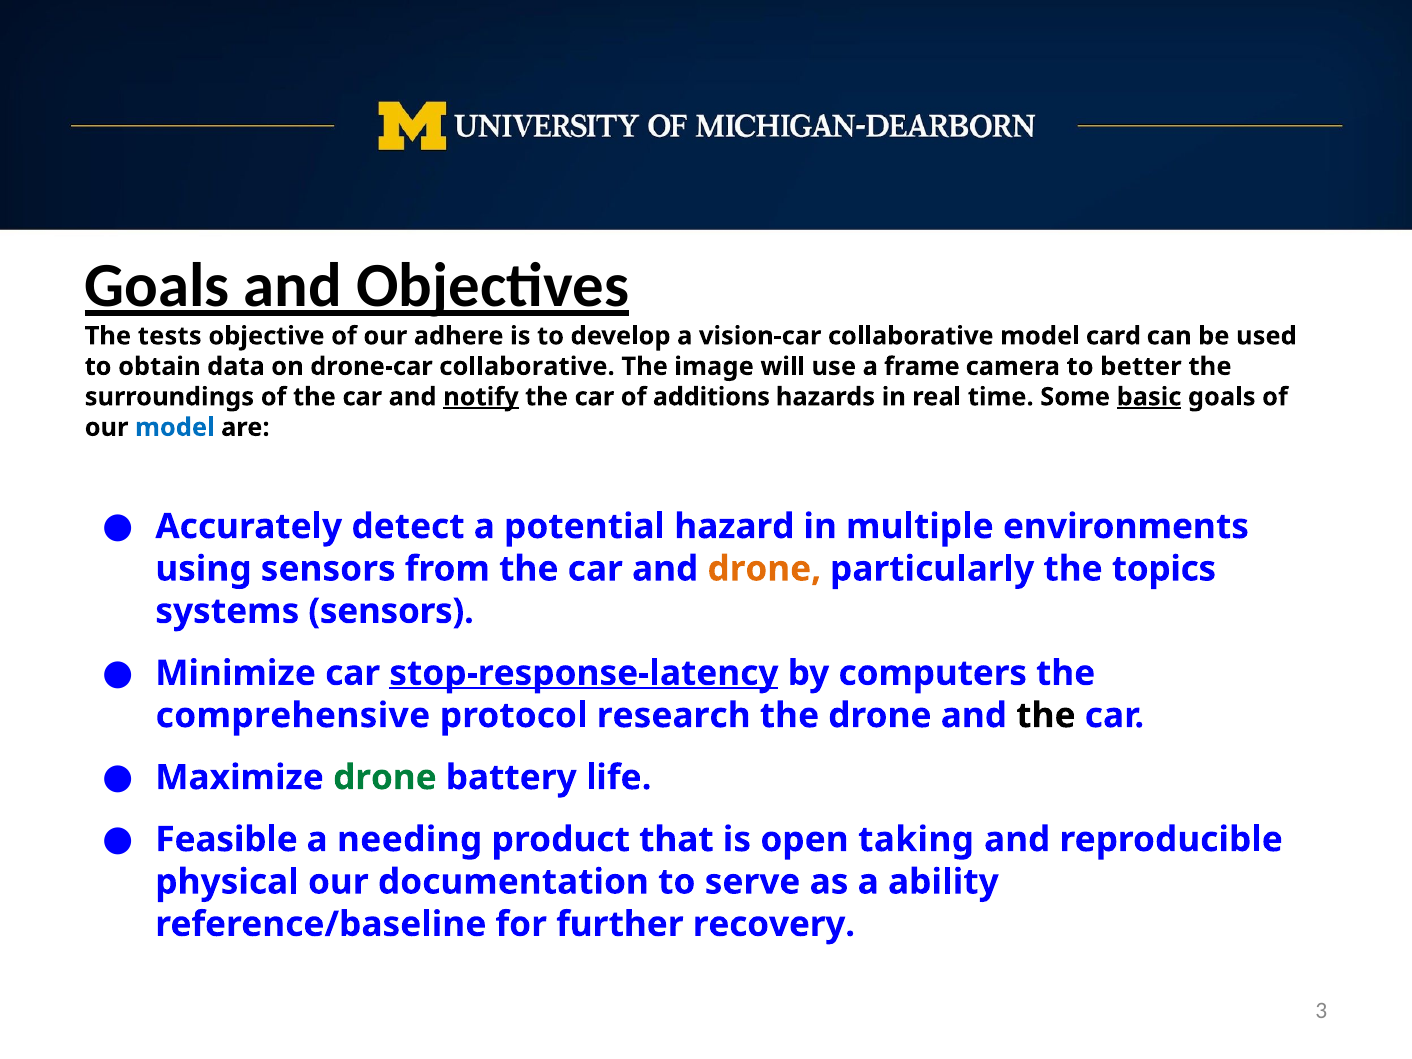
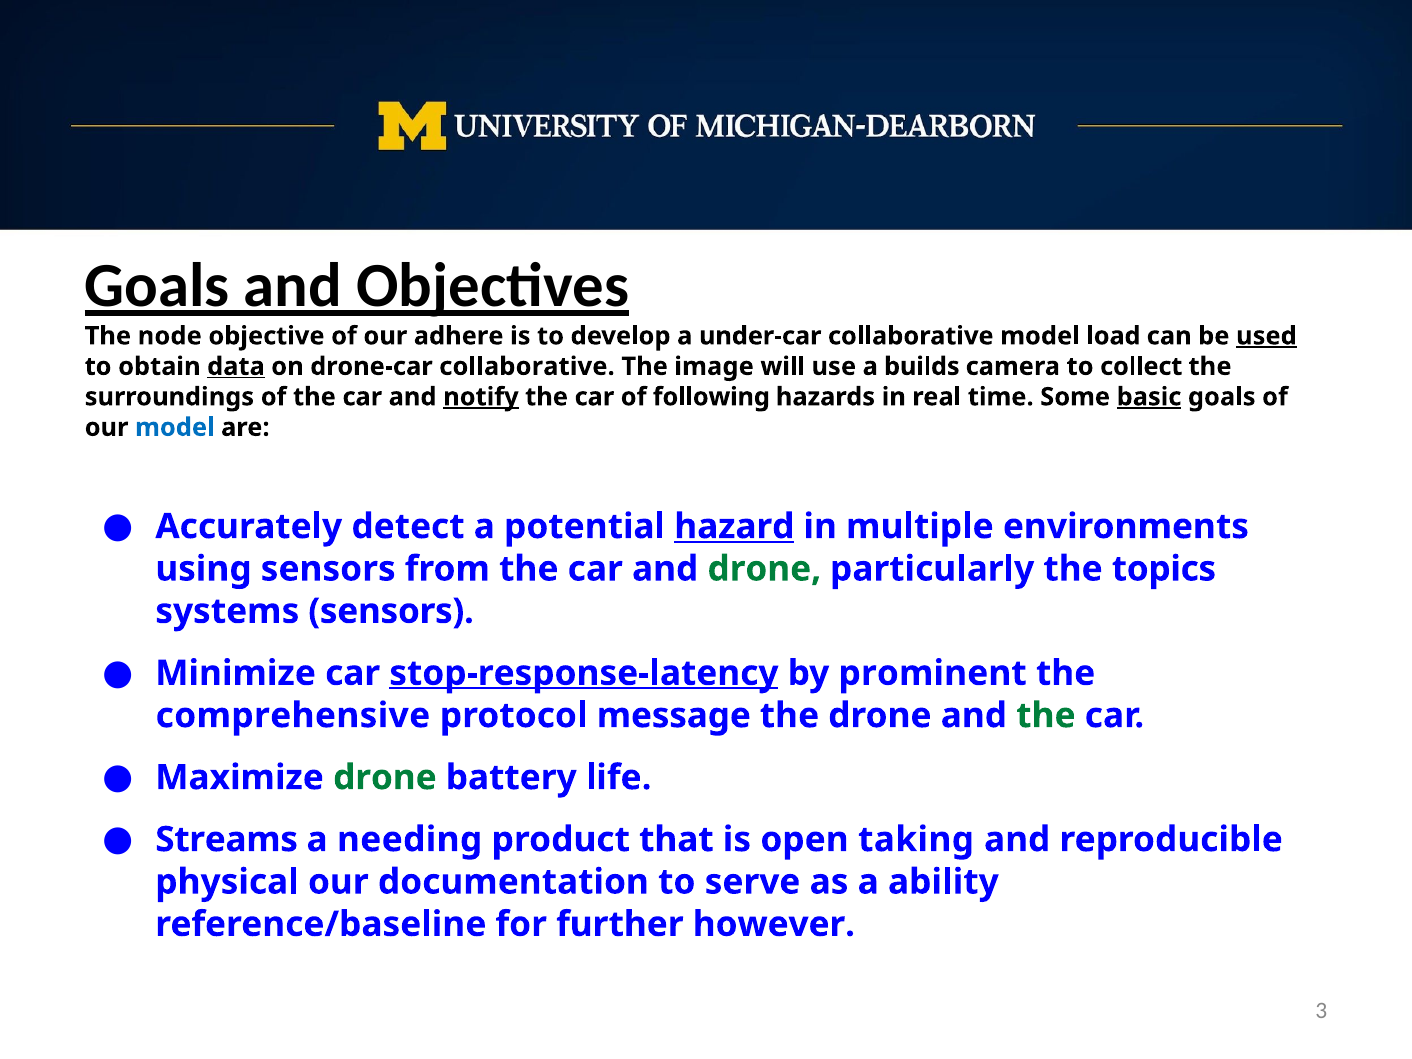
tests: tests -> node (170, 336)
vision-car: vision-car -> under-car (760, 336)
card: card -> load (1113, 336)
used underline: none -> present (1266, 336)
data underline: none -> present (236, 366)
frame: frame -> builds (922, 366)
better: better -> collect (1141, 366)
additions: additions -> following (711, 397)
hazard underline: none -> present (734, 527)
drone colour: orange -> green (764, 569)
computers: computers -> prominent (933, 673)
research: research -> message (674, 716)
the colour: black -> green (1046, 716)
Feasible: Feasible -> Streams (227, 840)
recovery: recovery -> however (774, 924)
